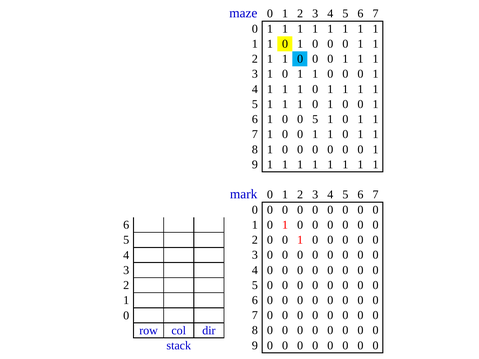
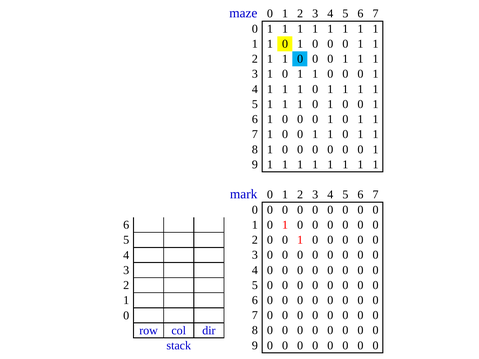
5: 5 -> 0 (315, 119)
